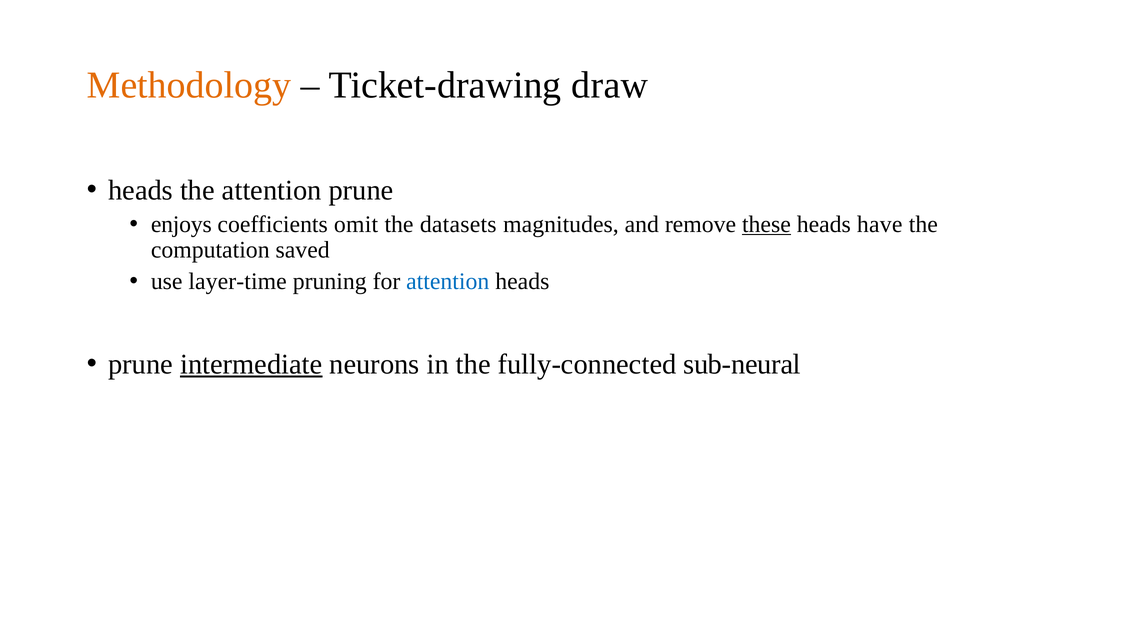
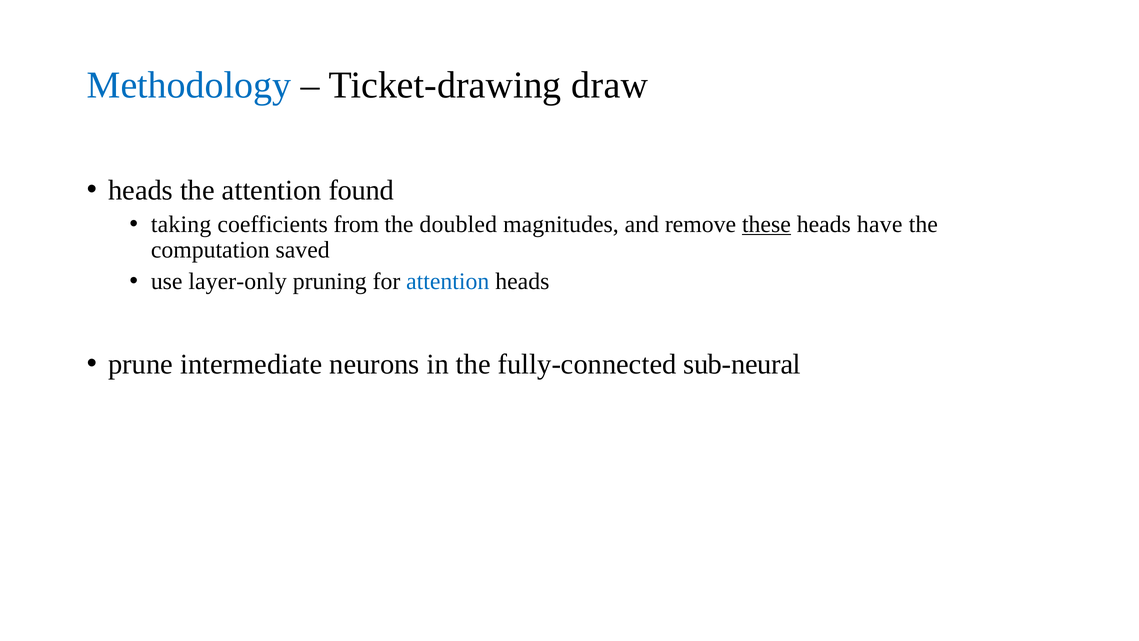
Methodology colour: orange -> blue (189, 85)
attention prune: prune -> found (361, 190)
enjoys: enjoys -> taking (181, 224)
omit: omit -> from (356, 224)
datasets: datasets -> doubled (458, 224)
layer-time: layer-time -> layer-only (238, 281)
intermediate underline: present -> none (251, 364)
